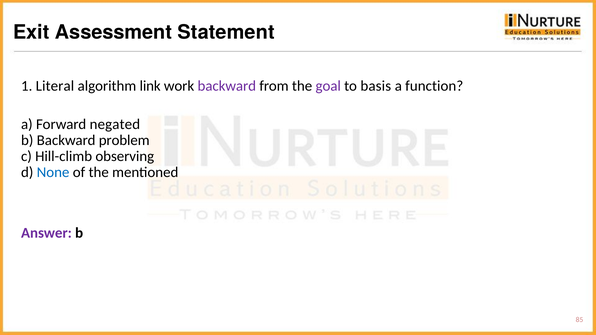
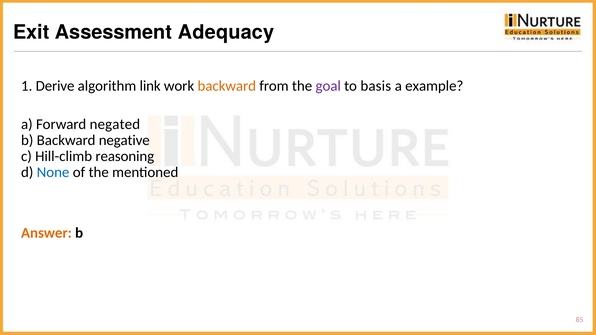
Statement: Statement -> Adequacy (226, 32)
Literal: Literal -> Derive (55, 86)
backward colour: purple -> orange (227, 86)
function: function -> example (434, 86)
problem: problem -> negative (124, 140)
observing: observing -> reasoning (125, 156)
Answer colour: purple -> orange (46, 233)
